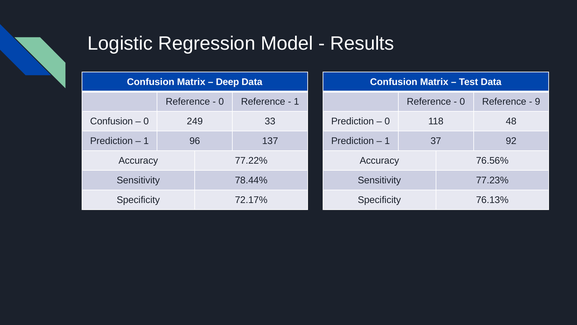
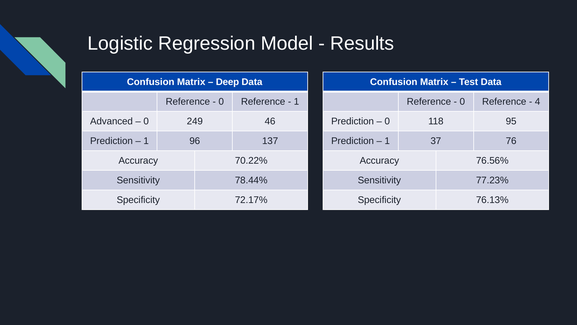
9: 9 -> 4 (538, 102)
Confusion: Confusion -> Advanced (111, 121)
33: 33 -> 46 (270, 121)
48: 48 -> 95 (511, 121)
92: 92 -> 76 (511, 141)
77.22%: 77.22% -> 70.22% (251, 160)
